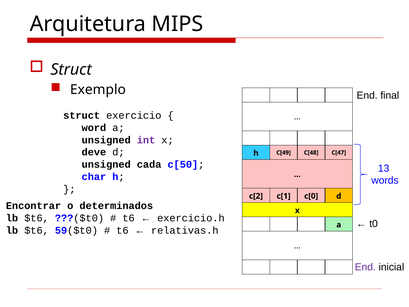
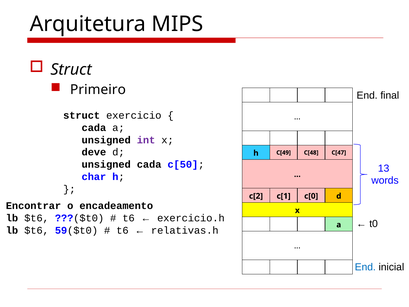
Exemplo: Exemplo -> Primeiro (98, 90)
word: word -> cada (94, 128)
determinados: determinados -> encadeamento (116, 206)
End colour: purple -> blue (365, 267)
